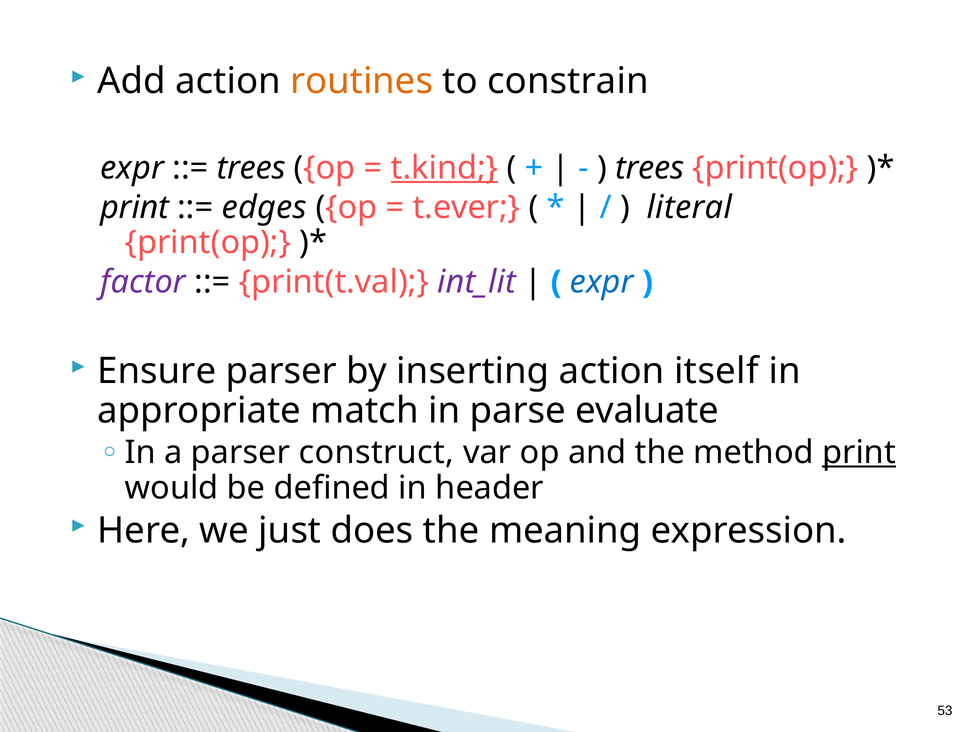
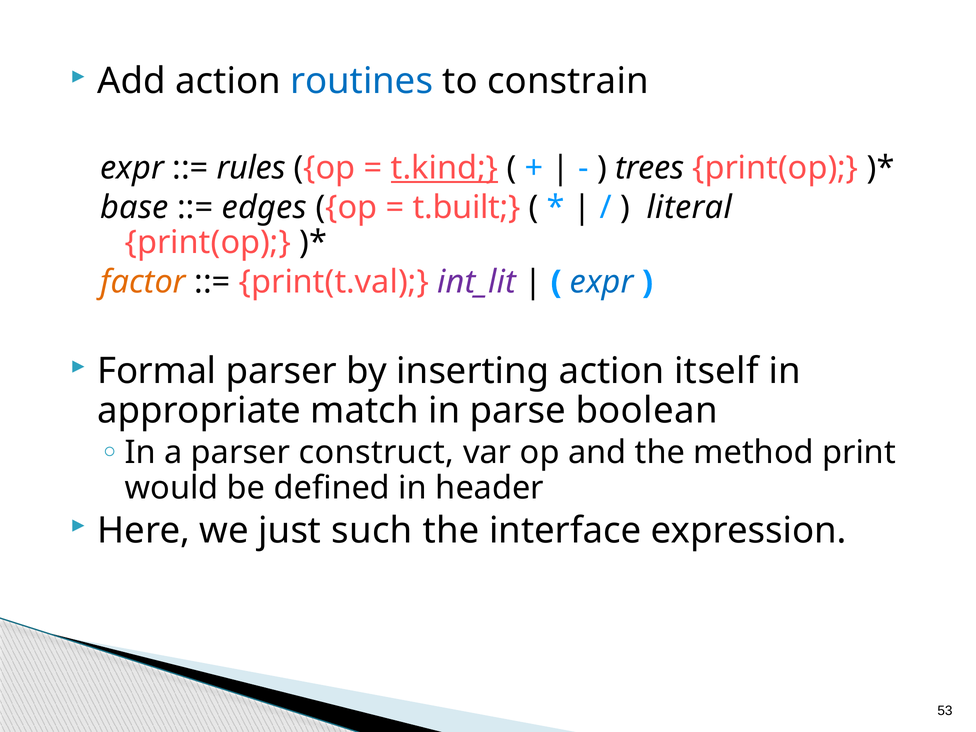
routines colour: orange -> blue (362, 81)
trees: trees -> rules (251, 168)
print: print -> base (134, 208)
t.ever: t.ever -> t.built (467, 208)
factor colour: purple -> orange (143, 282)
Ensure: Ensure -> Formal (157, 371)
evaluate: evaluate -> boolean (647, 411)
print underline: present -> none (859, 453)
does: does -> such (372, 531)
meaning: meaning -> interface (565, 531)
